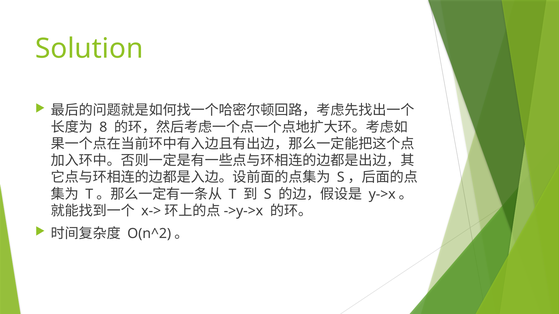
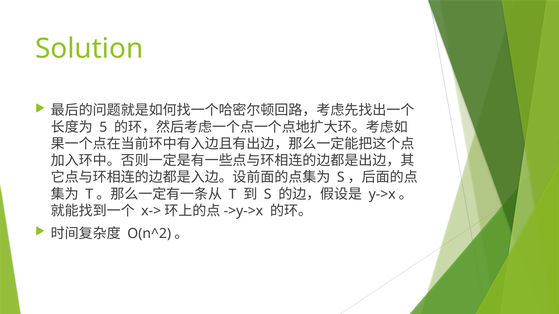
8: 8 -> 5 (103, 127)
